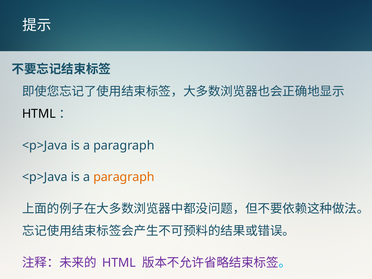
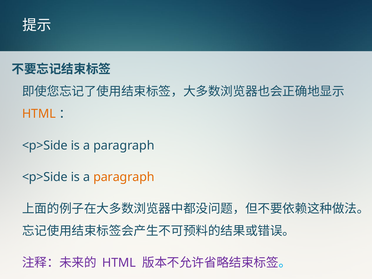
HTML colour: black -> orange (39, 114)
<p>Java: <p>Java -> <p>Side (45, 145)
<p>Java: <p>Java -> <p>Side (45, 177)
